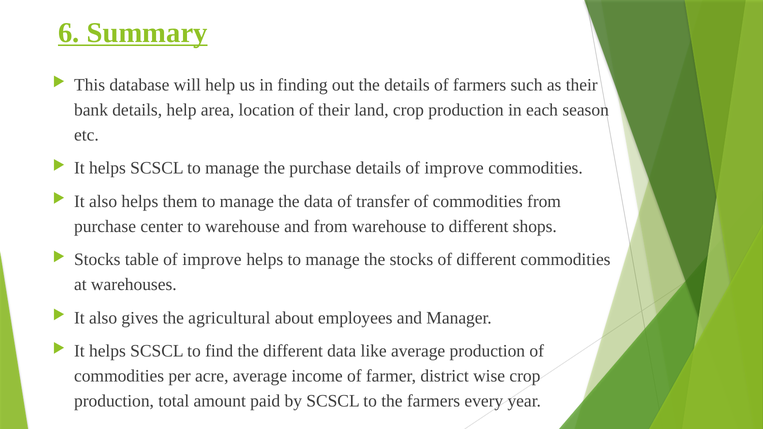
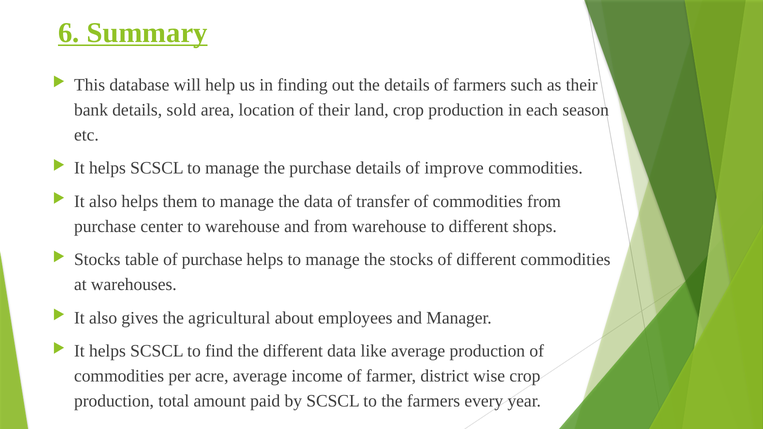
details help: help -> sold (181, 110)
table of improve: improve -> purchase (212, 260)
